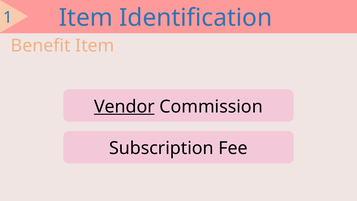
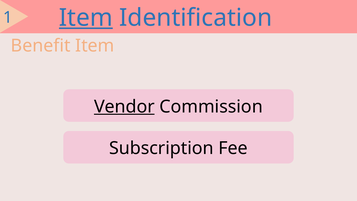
Item underline: none -> present (86, 18)
